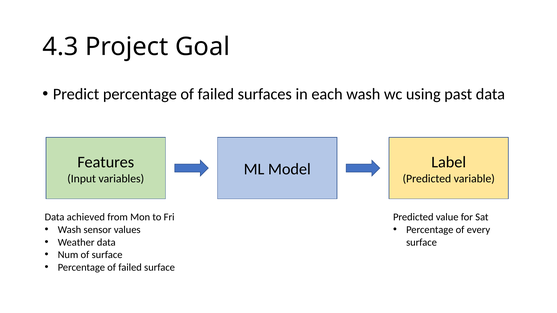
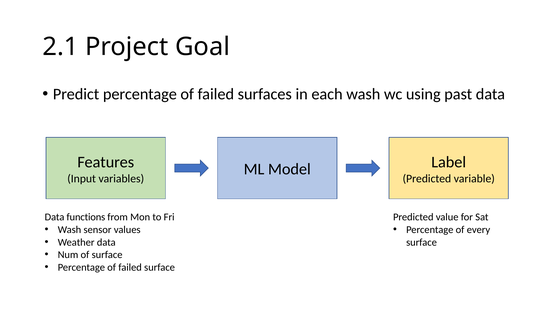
4.3: 4.3 -> 2.1 (60, 47)
achieved: achieved -> functions (86, 217)
